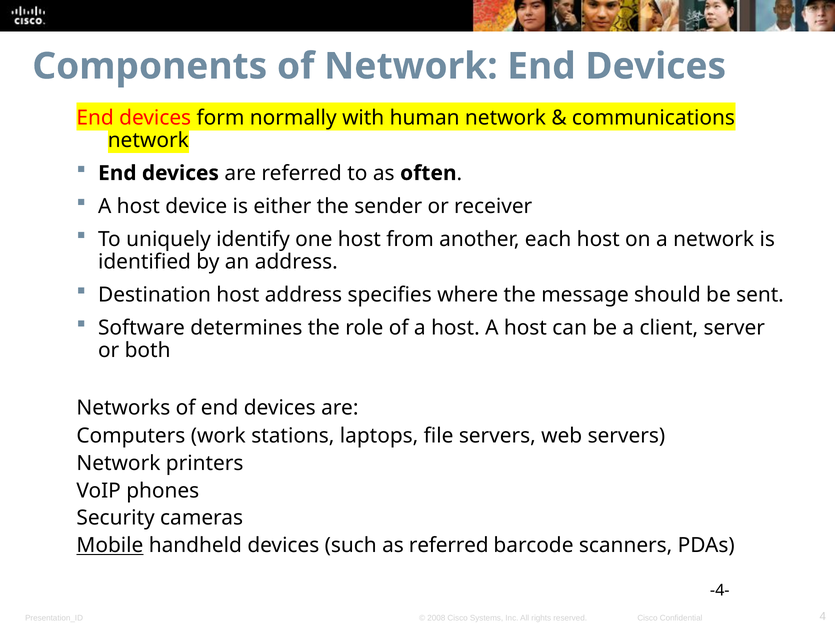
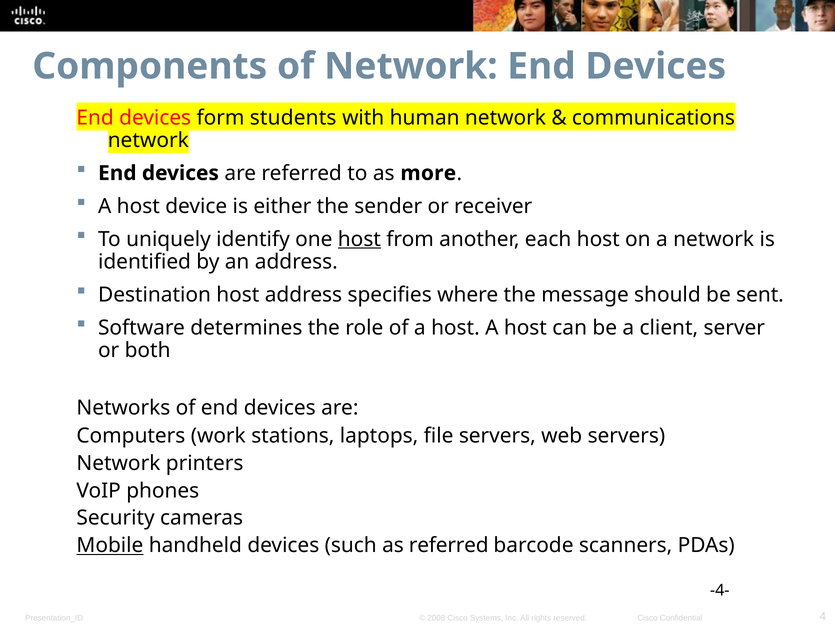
normally: normally -> students (293, 118)
often: often -> more (428, 173)
host underline: none -> present (359, 239)
